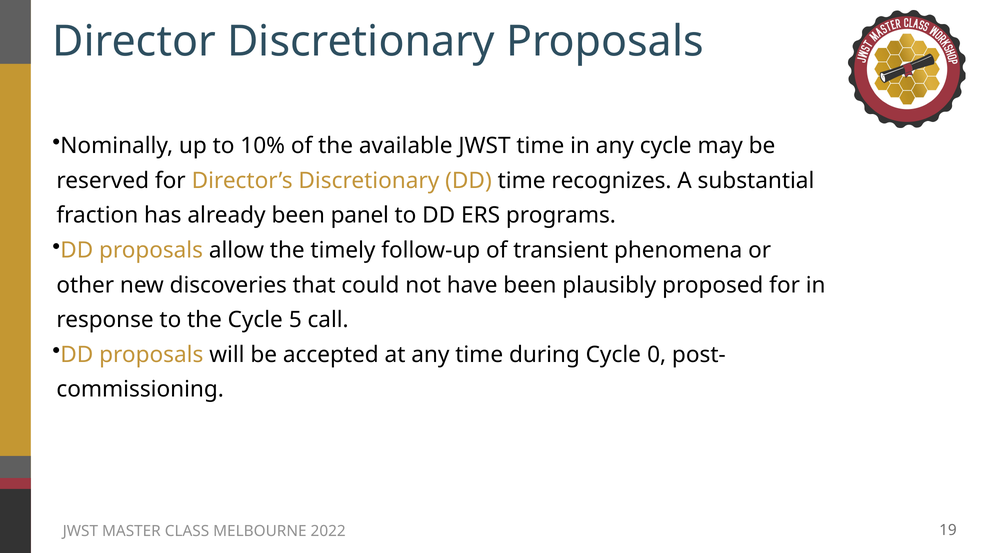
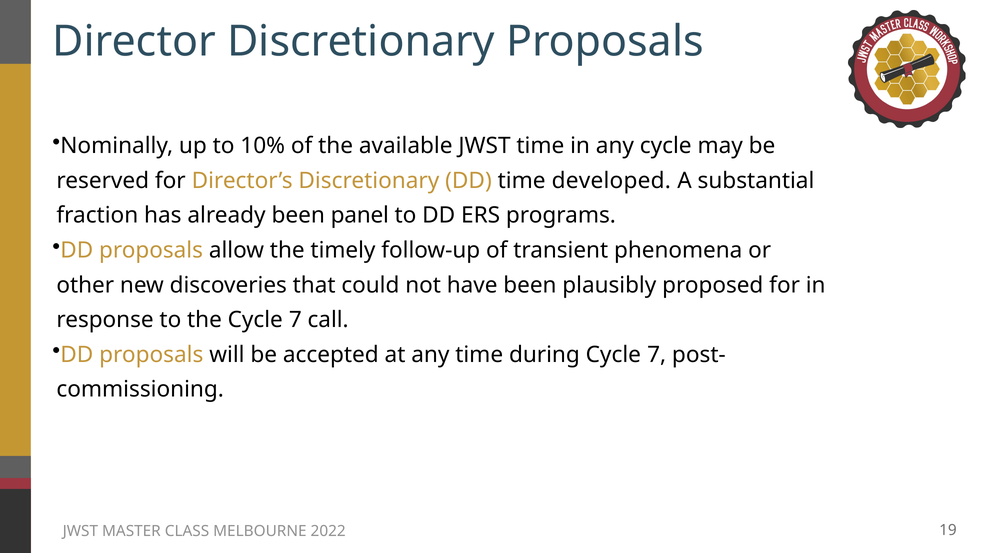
recognizes: recognizes -> developed (611, 181)
the Cycle 5: 5 -> 7 (295, 320)
during Cycle 0: 0 -> 7 (657, 355)
